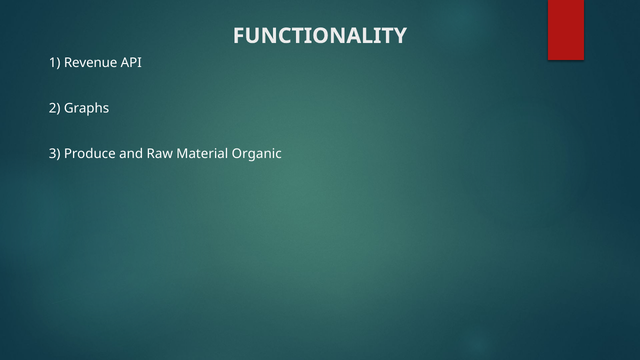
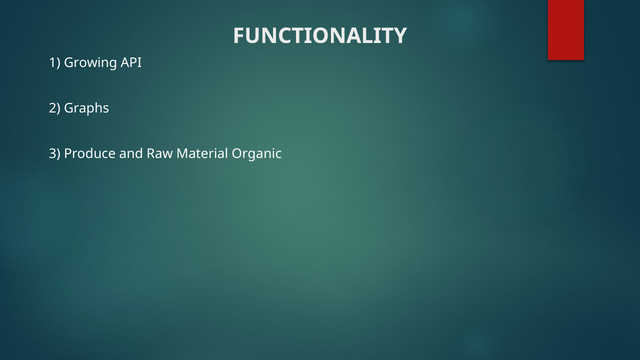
Revenue: Revenue -> Growing (91, 63)
